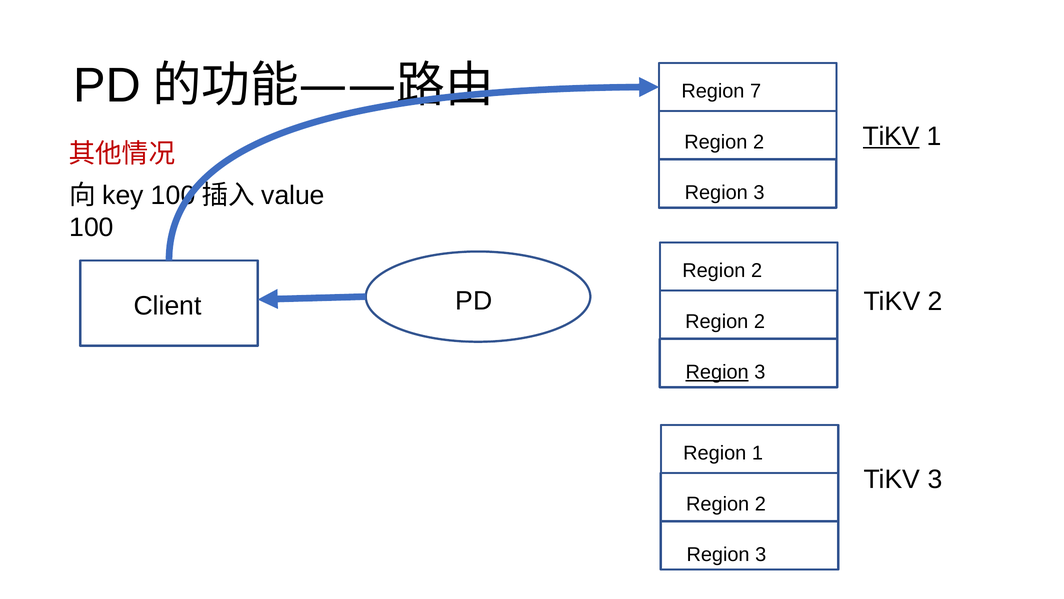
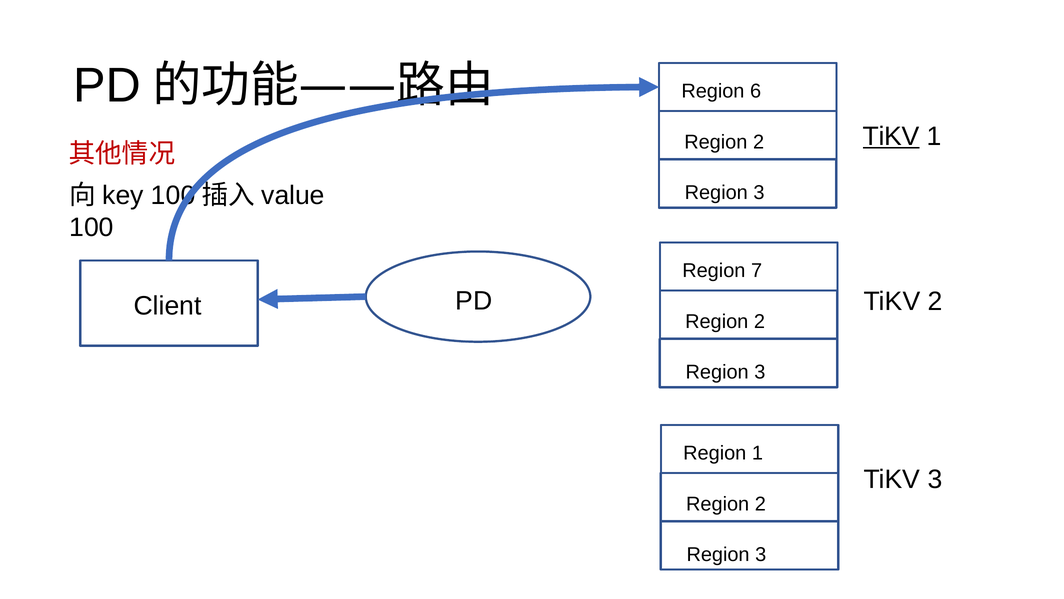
7: 7 -> 6 (756, 91)
2: 2 -> 7 (757, 270)
Region underline: present -> none (717, 372)
